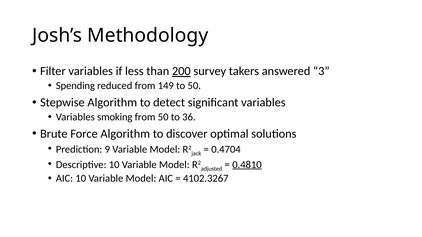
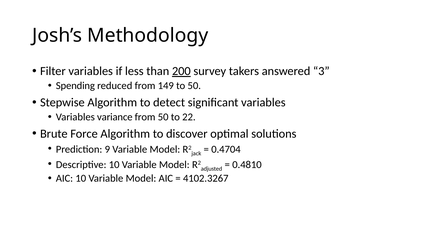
smoking: smoking -> variance (115, 117)
36: 36 -> 22 (189, 117)
0.4810 underline: present -> none (247, 165)
